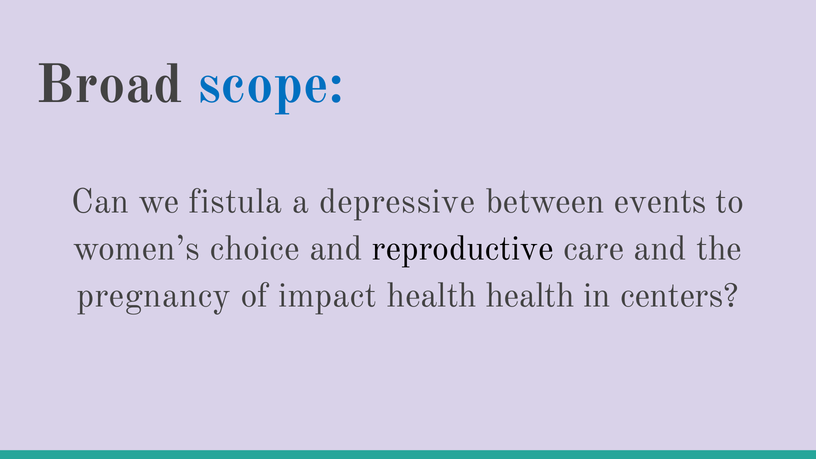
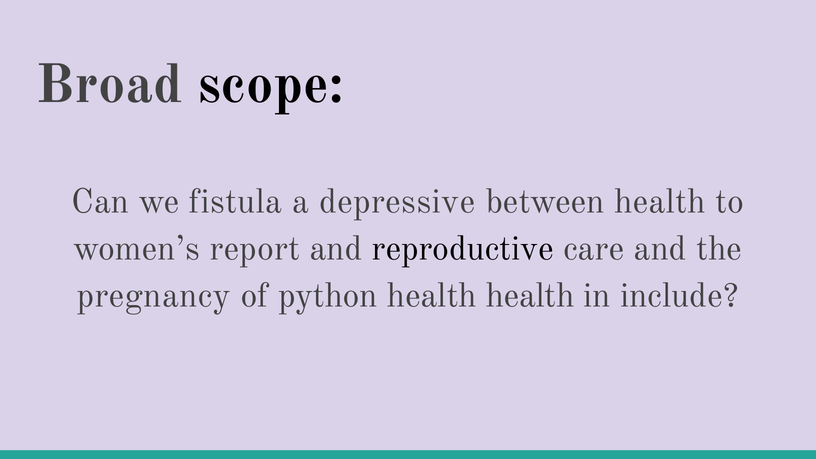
scope colour: blue -> black (271, 84)
between events: events -> health (660, 202)
choice: choice -> report (255, 248)
impact: impact -> python (328, 295)
centers: centers -> include (679, 295)
